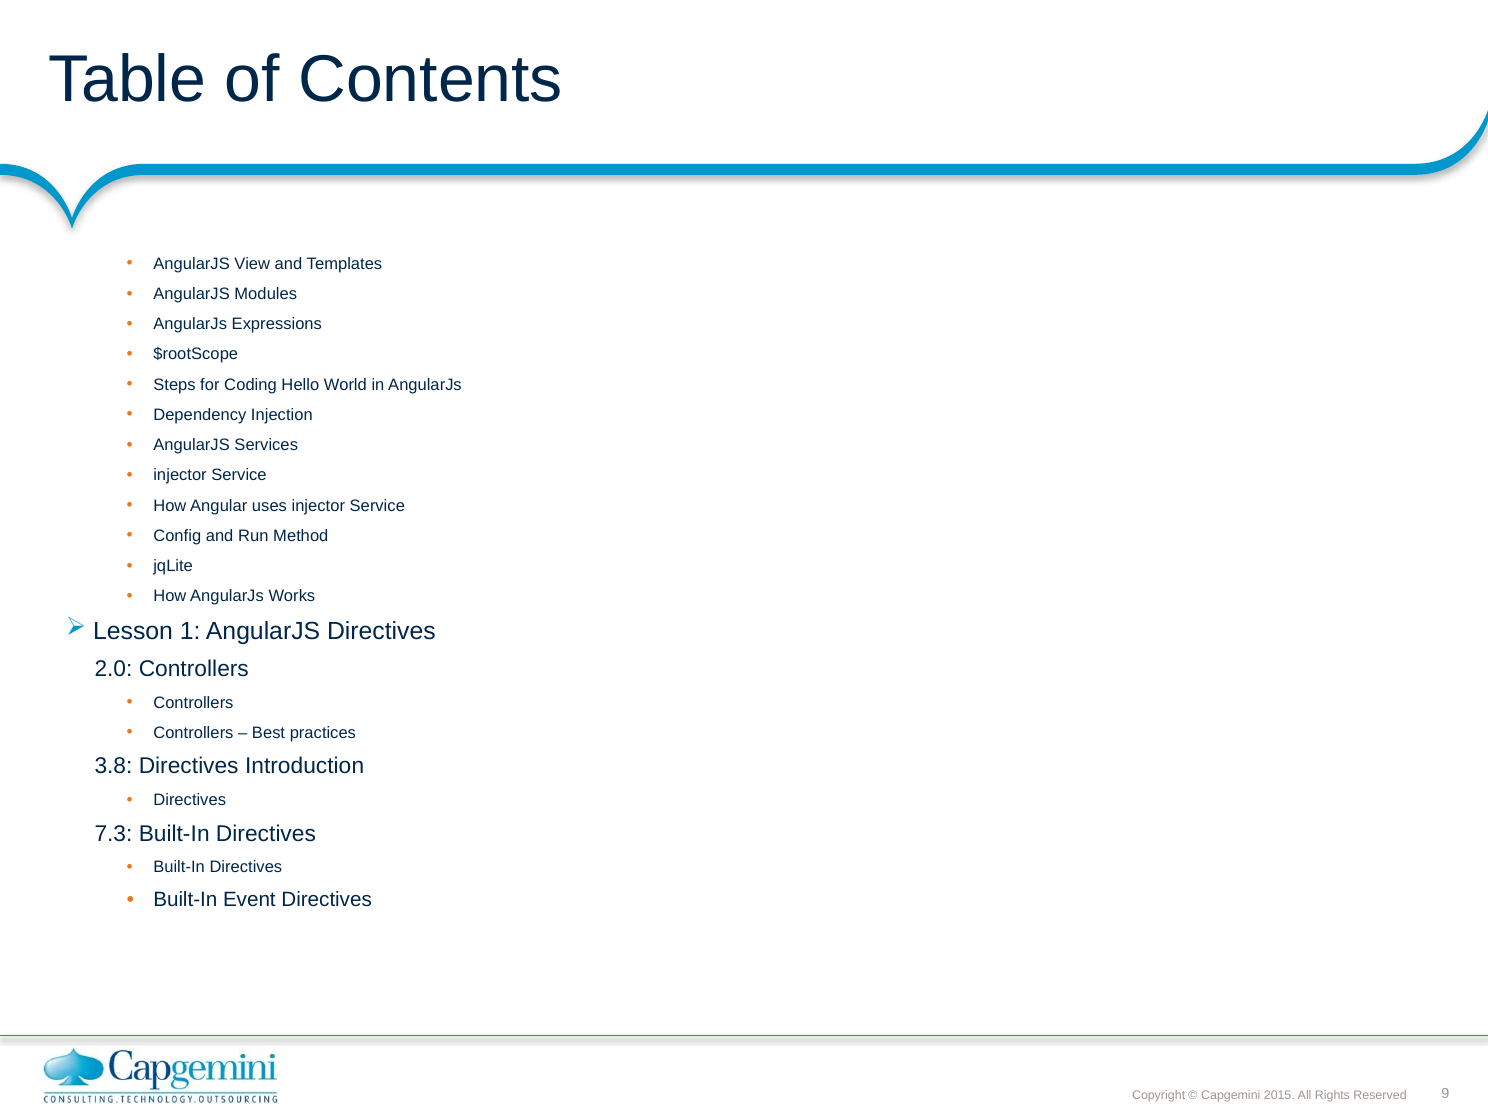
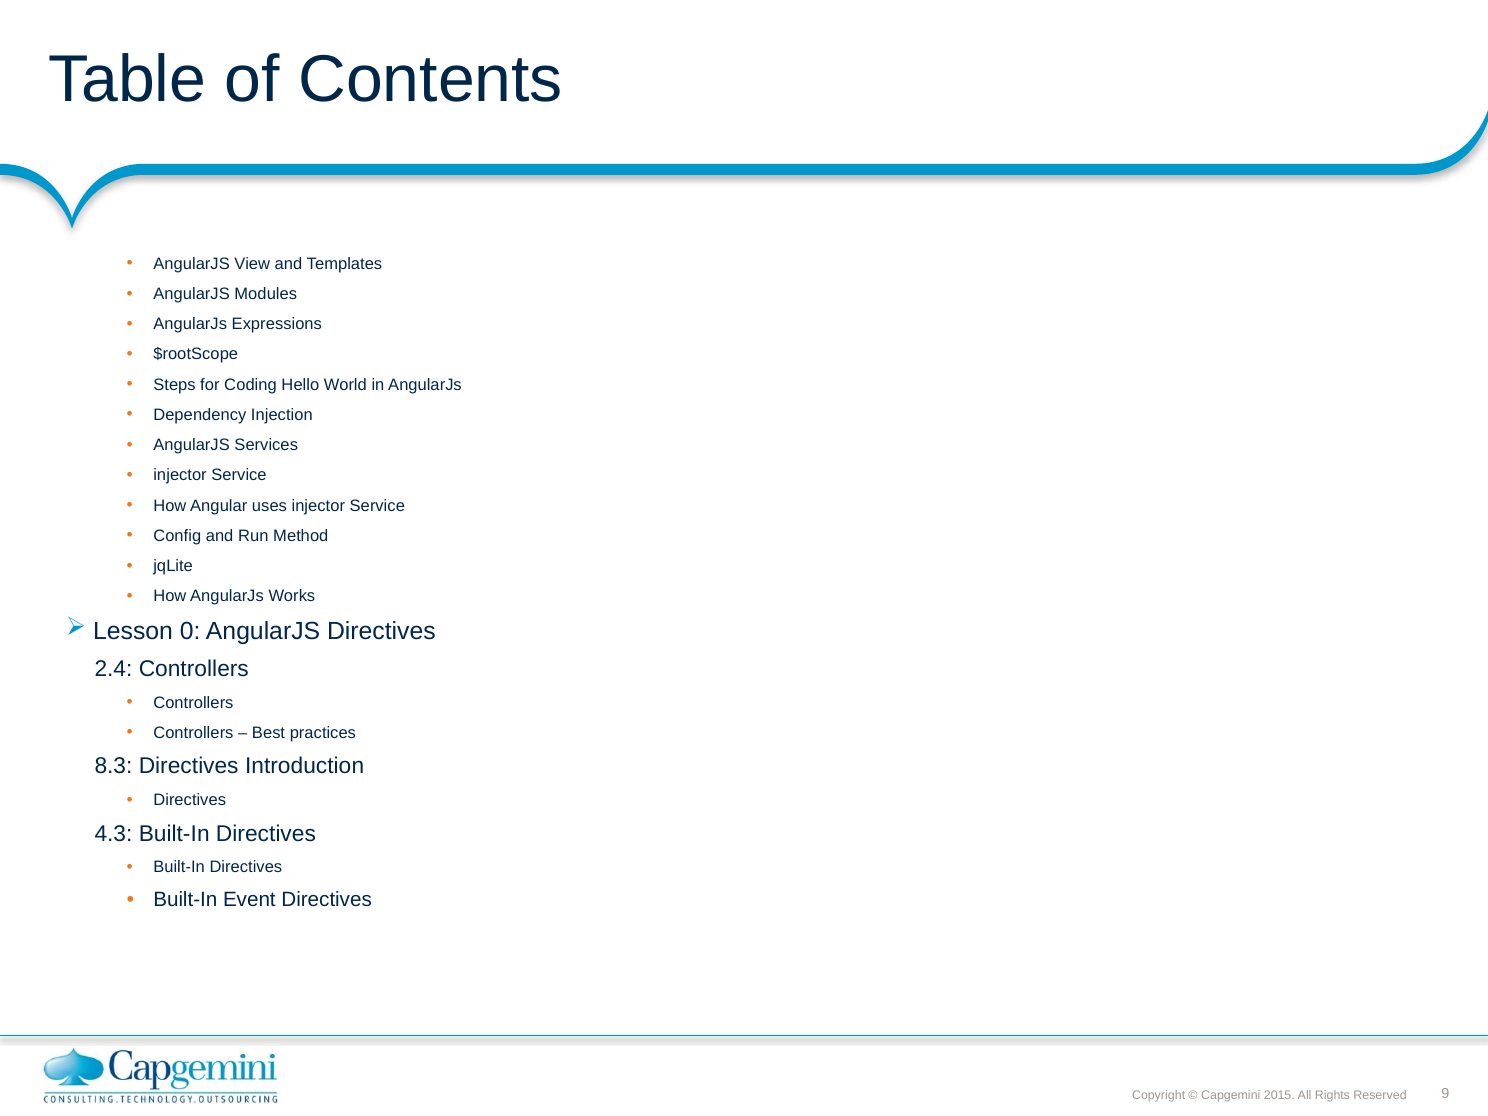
1: 1 -> 0 (190, 631)
2.0: 2.0 -> 2.4 (113, 669)
3.8: 3.8 -> 8.3 (113, 766)
7.3: 7.3 -> 4.3 (113, 834)
